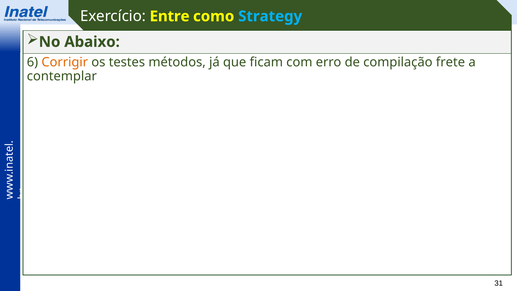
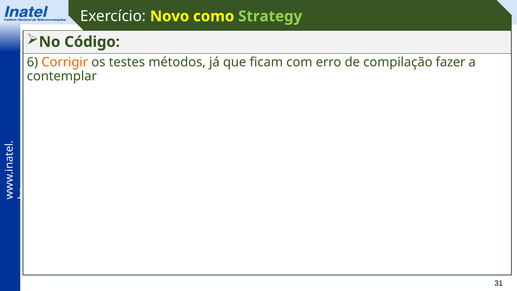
Entre: Entre -> Novo (170, 16)
Strategy colour: light blue -> light green (270, 16)
Abaixo: Abaixo -> Código (92, 42)
frete: frete -> fazer (451, 62)
